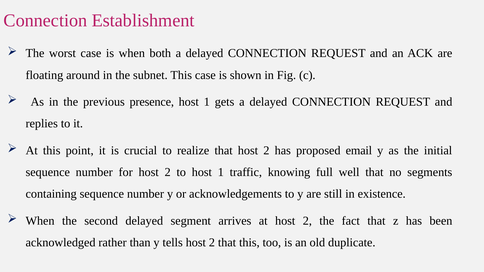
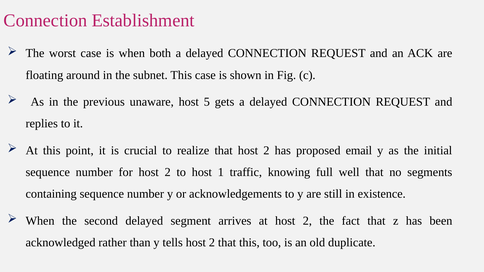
presence: presence -> unaware (152, 102)
1: 1 -> 5 (207, 102)
